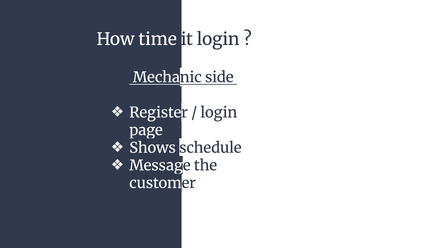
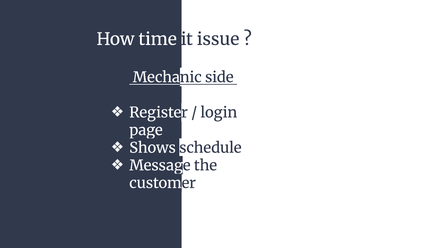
it login: login -> issue (218, 39)
